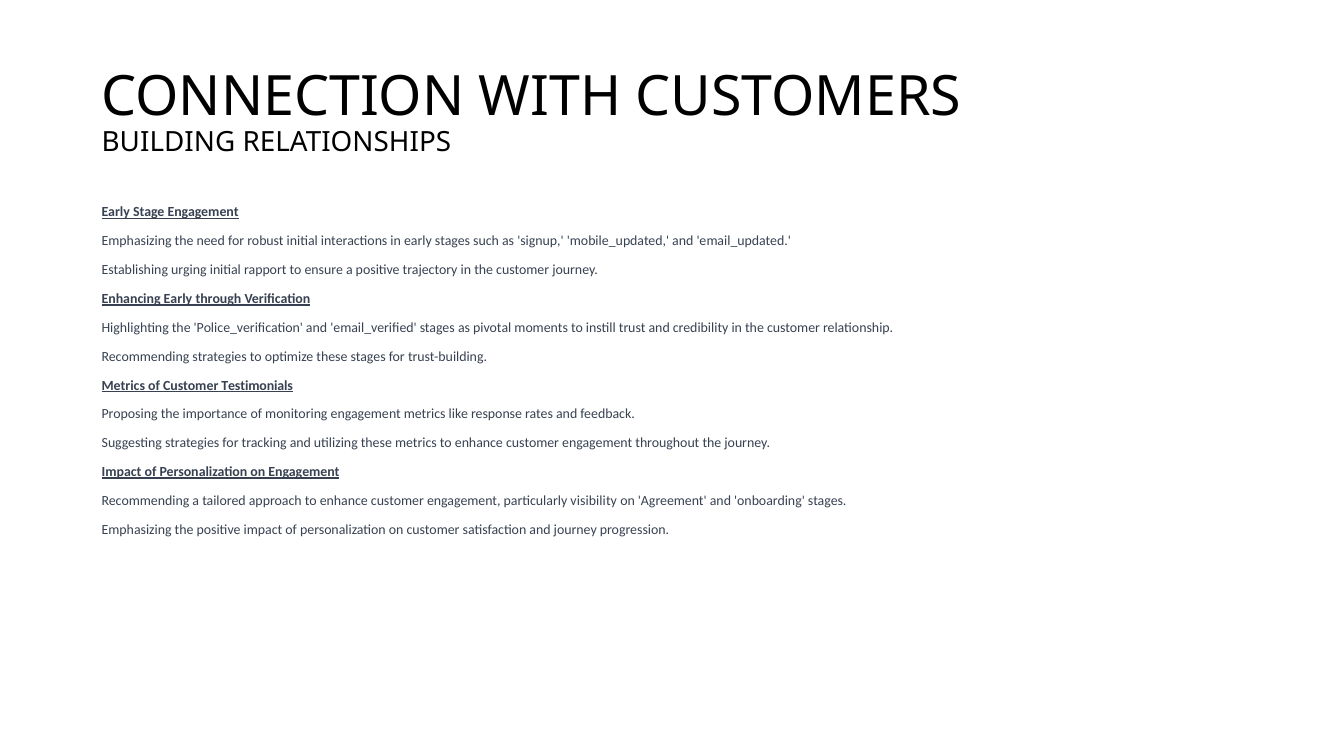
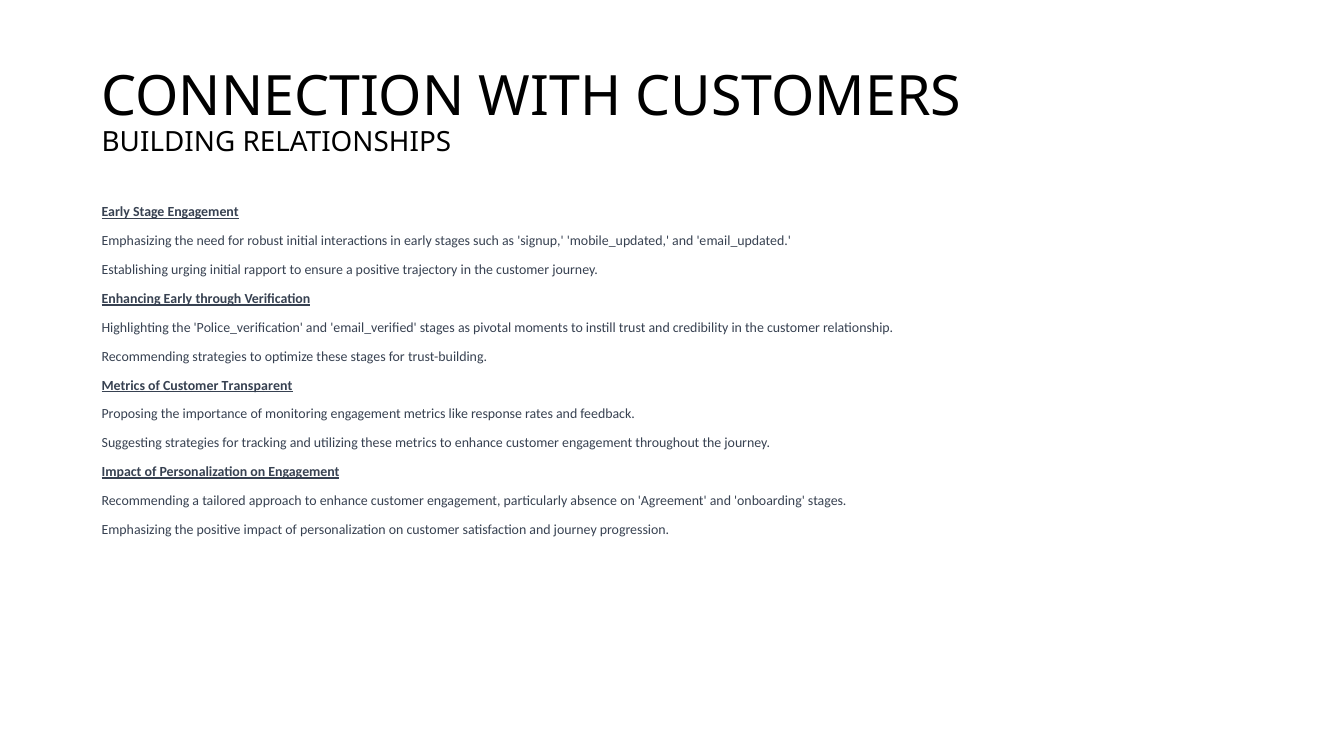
Testimonials: Testimonials -> Transparent (257, 385)
visibility: visibility -> absence (594, 500)
